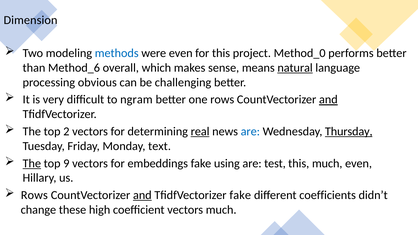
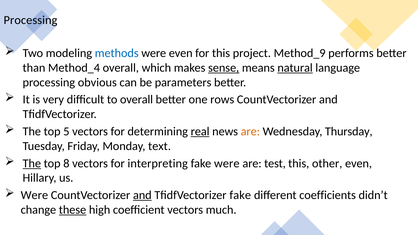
Dimension: Dimension -> Processing (31, 20)
Method_0: Method_0 -> Method_9 (300, 53)
Method_6: Method_6 -> Method_4 (74, 68)
sense underline: none -> present (224, 68)
challenging: challenging -> parameters (183, 82)
to ngram: ngram -> overall (137, 100)
and underline: present -> none (328, 100)
2: 2 -> 5 (66, 132)
are colour: blue -> orange (250, 132)
Thursday underline: present -> none (349, 132)
9: 9 -> 8 (66, 163)
embeddings: embeddings -> interpreting (158, 163)
fake using: using -> were (227, 163)
this much: much -> other (327, 163)
Rows: Rows -> Were (34, 195)
these underline: none -> present (73, 210)
